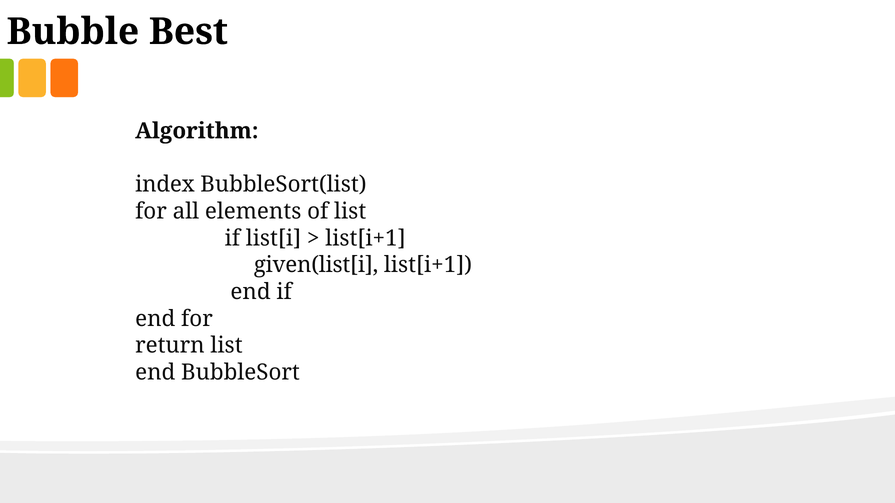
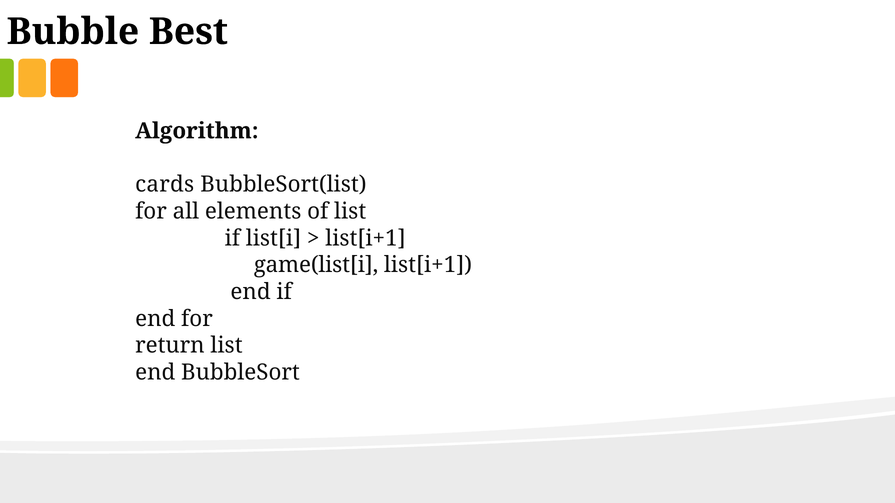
index: index -> cards (165, 185)
given(list[i: given(list[i -> game(list[i (316, 265)
